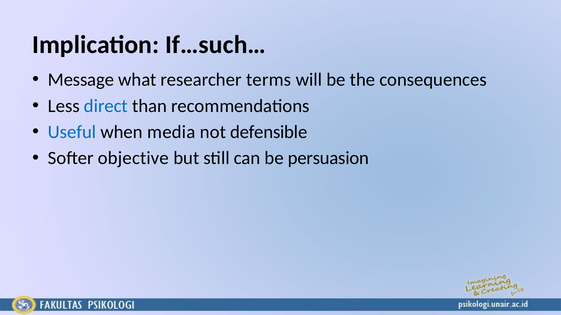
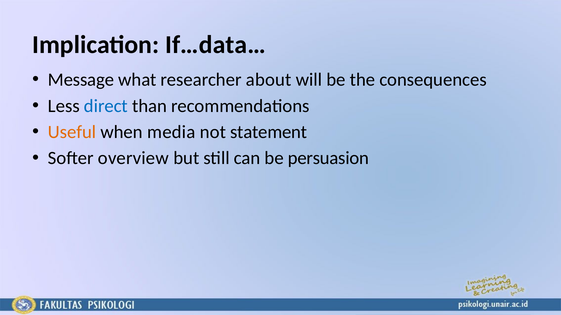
If…such…: If…such… -> If…data… (215, 45)
terms: terms -> about (269, 80)
Useful colour: blue -> orange (72, 132)
defensible: defensible -> statement (269, 132)
objective: objective -> overview (133, 158)
